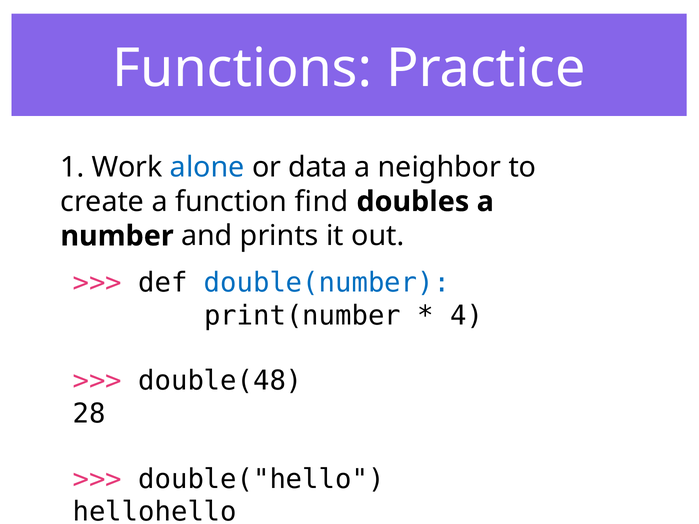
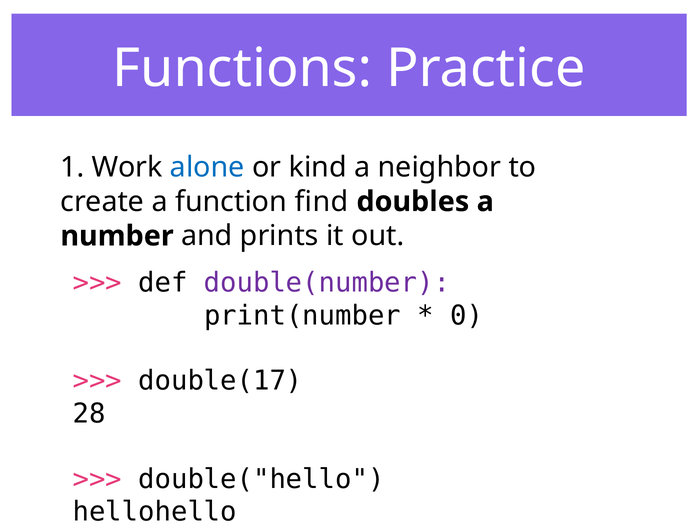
data: data -> kind (318, 167)
double(number colour: blue -> purple (327, 283)
4: 4 -> 0 (467, 316)
double(48: double(48 -> double(17 (220, 381)
